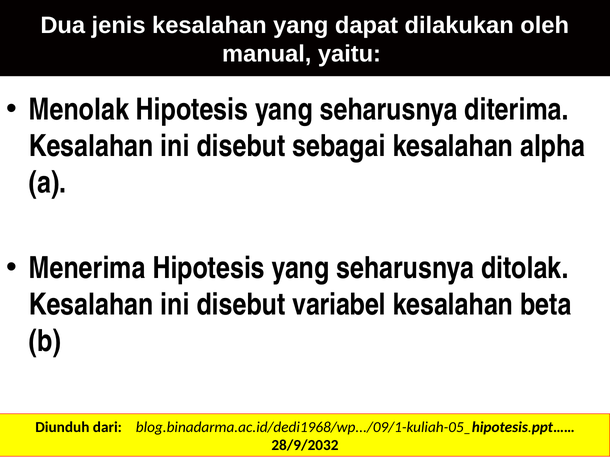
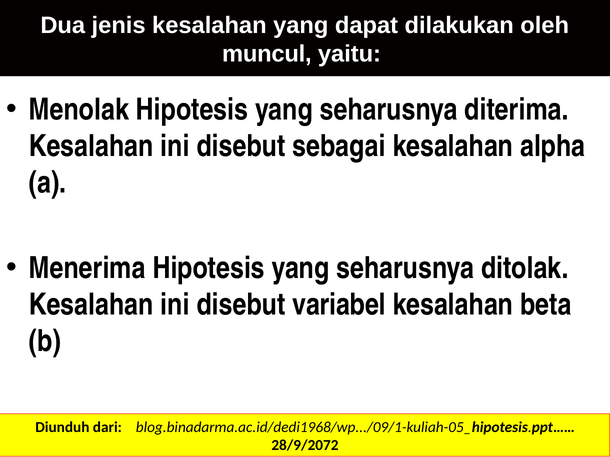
manual: manual -> muncul (267, 54)
28/9/2032: 28/9/2032 -> 28/9/2072 (305, 446)
